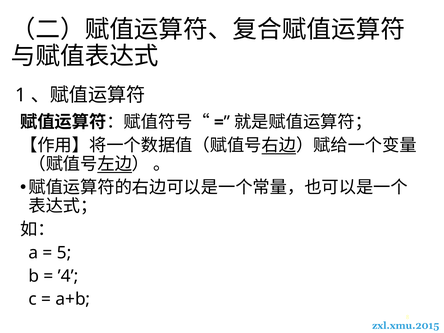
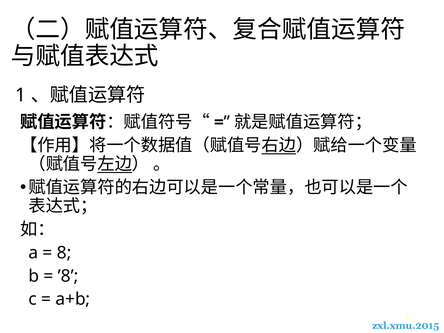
5: 5 -> 8 (64, 253)
’4: ’4 -> ’8 (68, 276)
